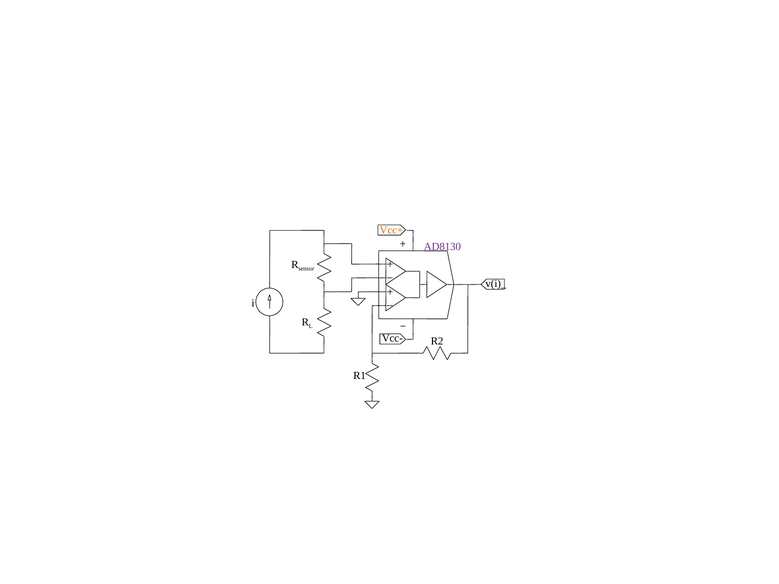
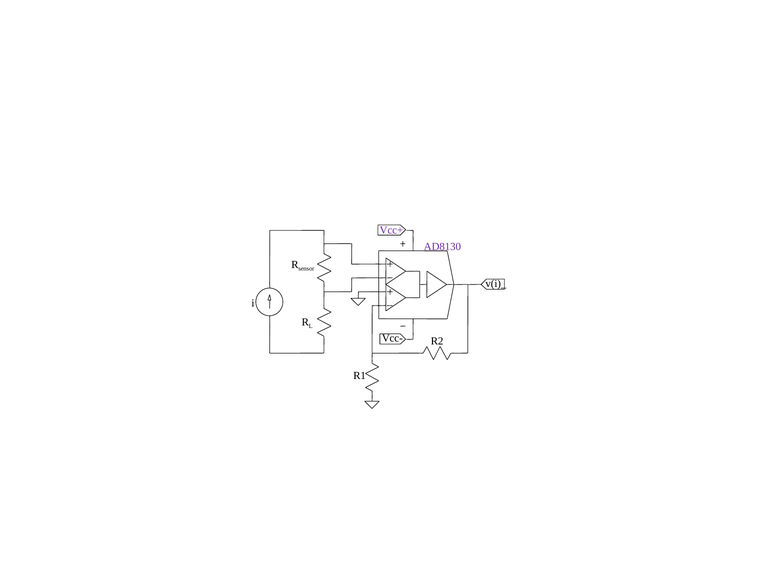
Vcc+ colour: orange -> purple (391, 230)
